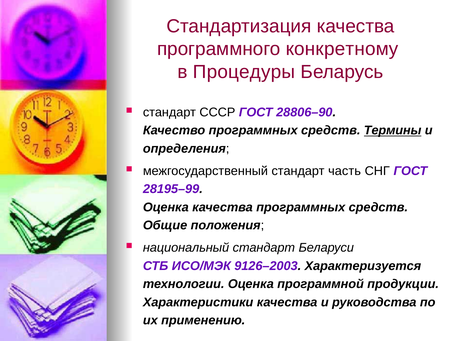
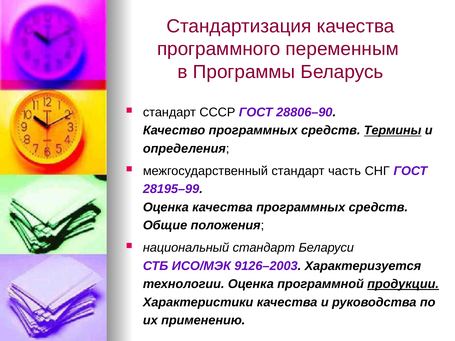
конкретному: конкретному -> переменным (342, 49)
Процедуры: Процедуры -> Программы (244, 72)
продукции underline: none -> present (403, 284)
